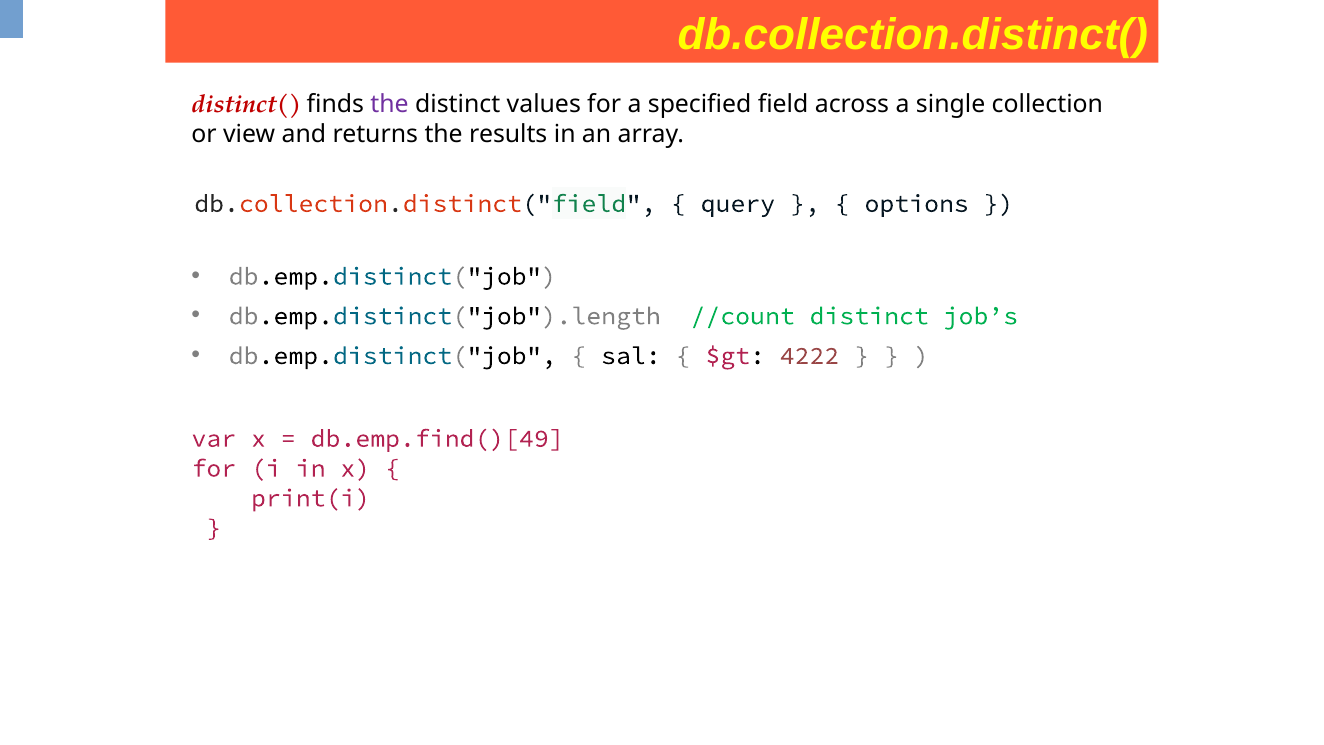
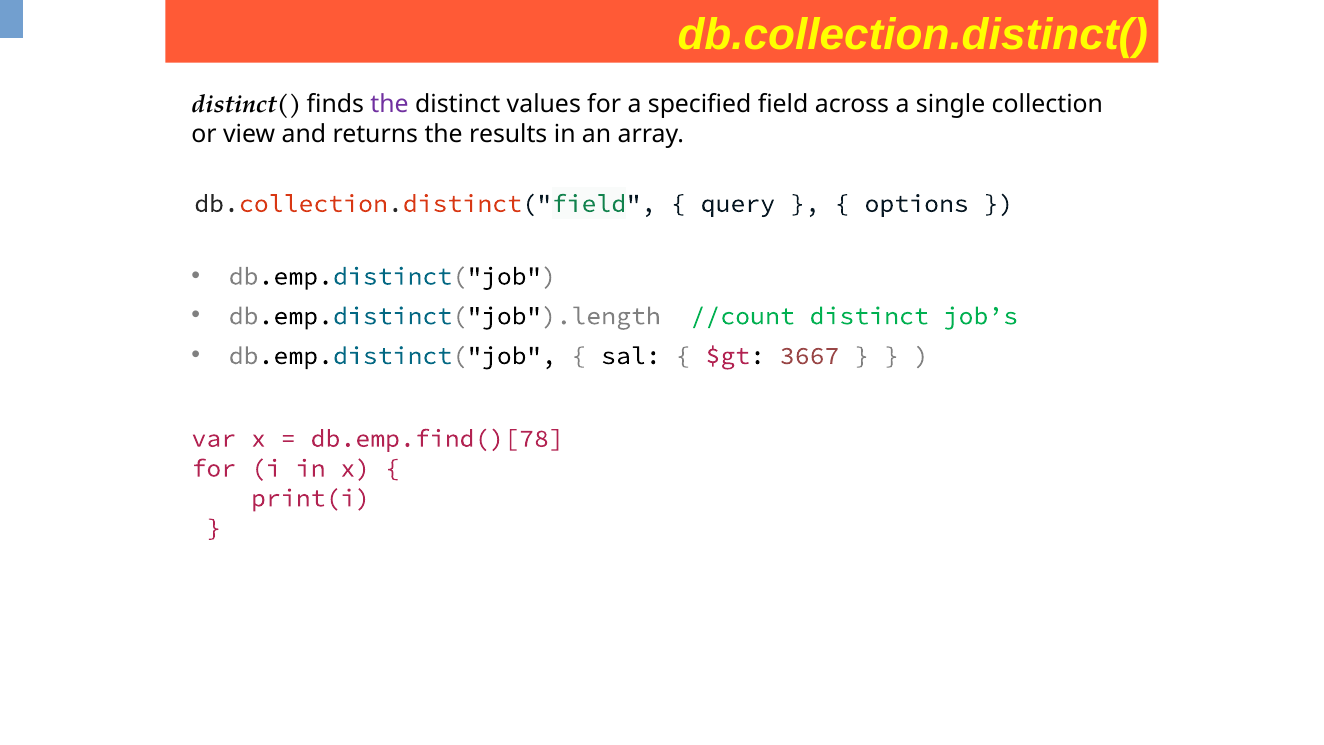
distinct( colour: red -> black (246, 104)
4222: 4222 -> 3667 (810, 356)
db.emp.find()[49: db.emp.find()[49 -> db.emp.find()[78 (437, 438)
